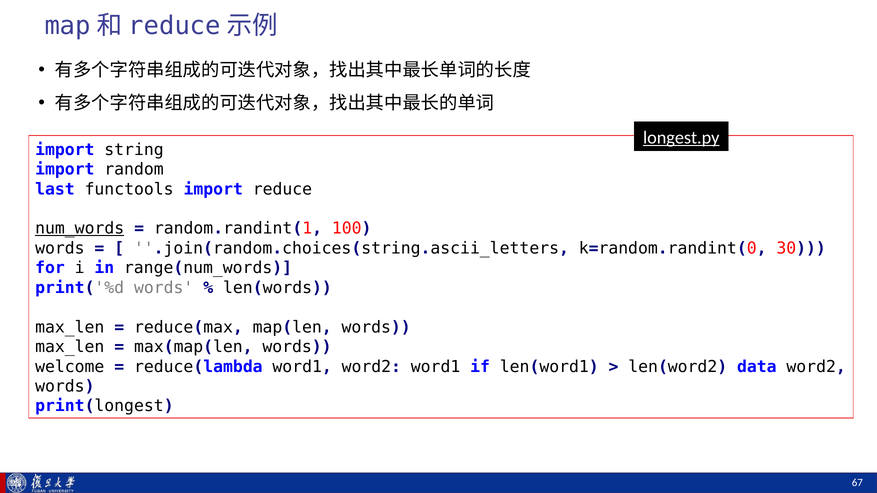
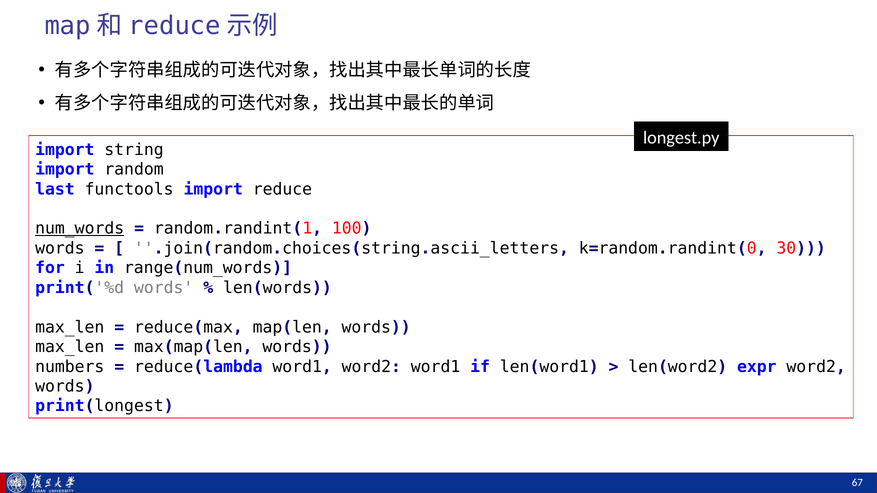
longest.py underline: present -> none (681, 138)
welcome: welcome -> numbers (70, 367)
data: data -> expr (757, 367)
